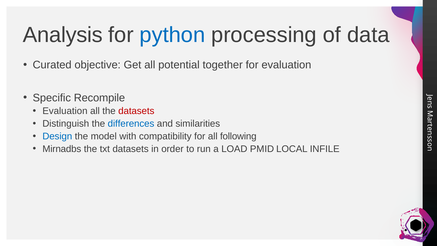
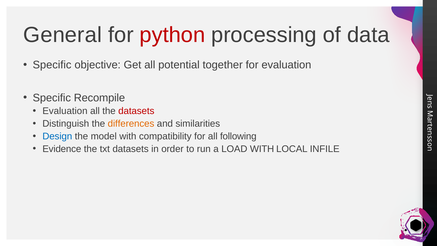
Analysis: Analysis -> General (63, 35)
python colour: blue -> red (172, 35)
Curated: Curated -> Specific (52, 65)
differences colour: blue -> orange (131, 124)
Mirnadbs: Mirnadbs -> Evidence (62, 149)
LOAD PMID: PMID -> WITH (262, 149)
